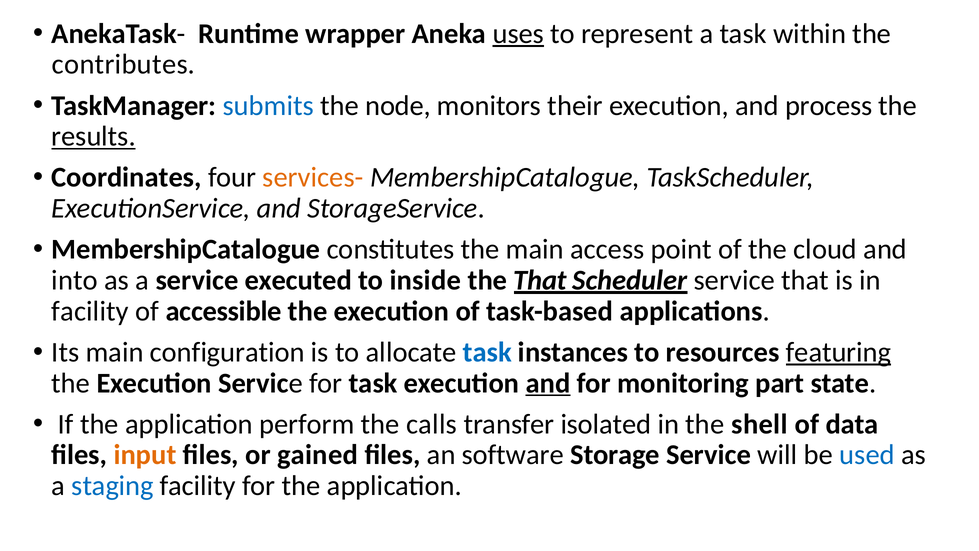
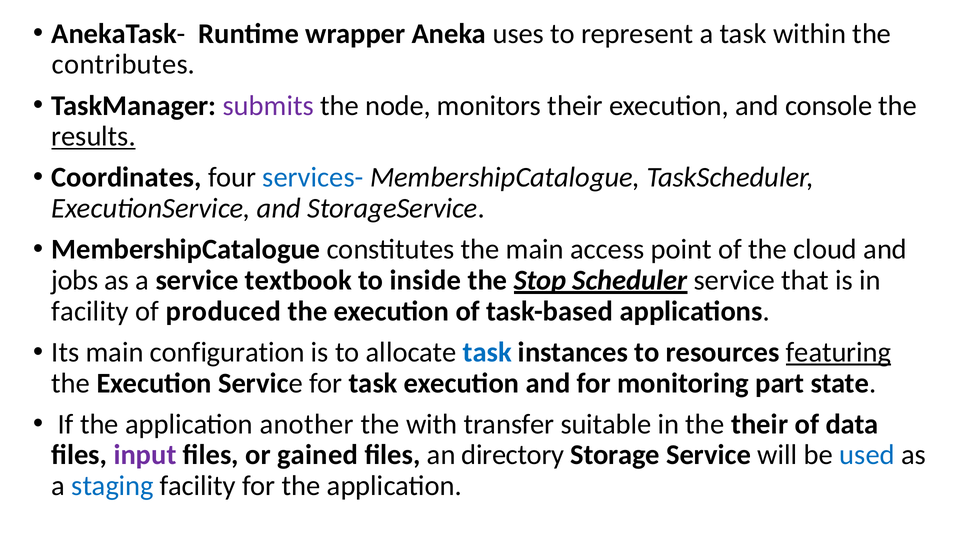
uses underline: present -> none (518, 34)
submits colour: blue -> purple (268, 106)
process: process -> console (829, 106)
services- colour: orange -> blue (313, 177)
into: into -> jobs (75, 280)
executed: executed -> textbook (298, 280)
the That: That -> Stop (540, 280)
accessible: accessible -> produced (223, 311)
and underline: present -> none (548, 383)
perform: perform -> another (307, 424)
calls: calls -> with (432, 424)
isolated: isolated -> suitable (606, 424)
the shell: shell -> their (760, 424)
input colour: orange -> purple (145, 455)
software: software -> directory (513, 455)
